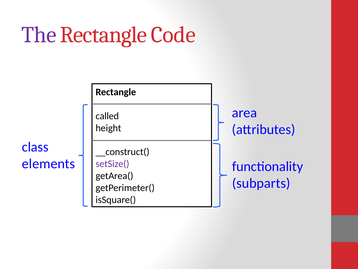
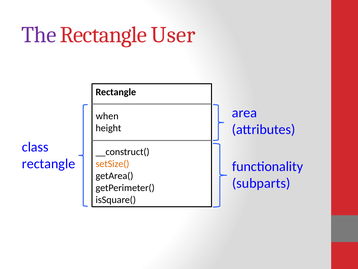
Code: Code -> User (173, 35)
called: called -> when (107, 116)
elements: elements -> rectangle (49, 163)
setSize( colour: purple -> orange (112, 164)
